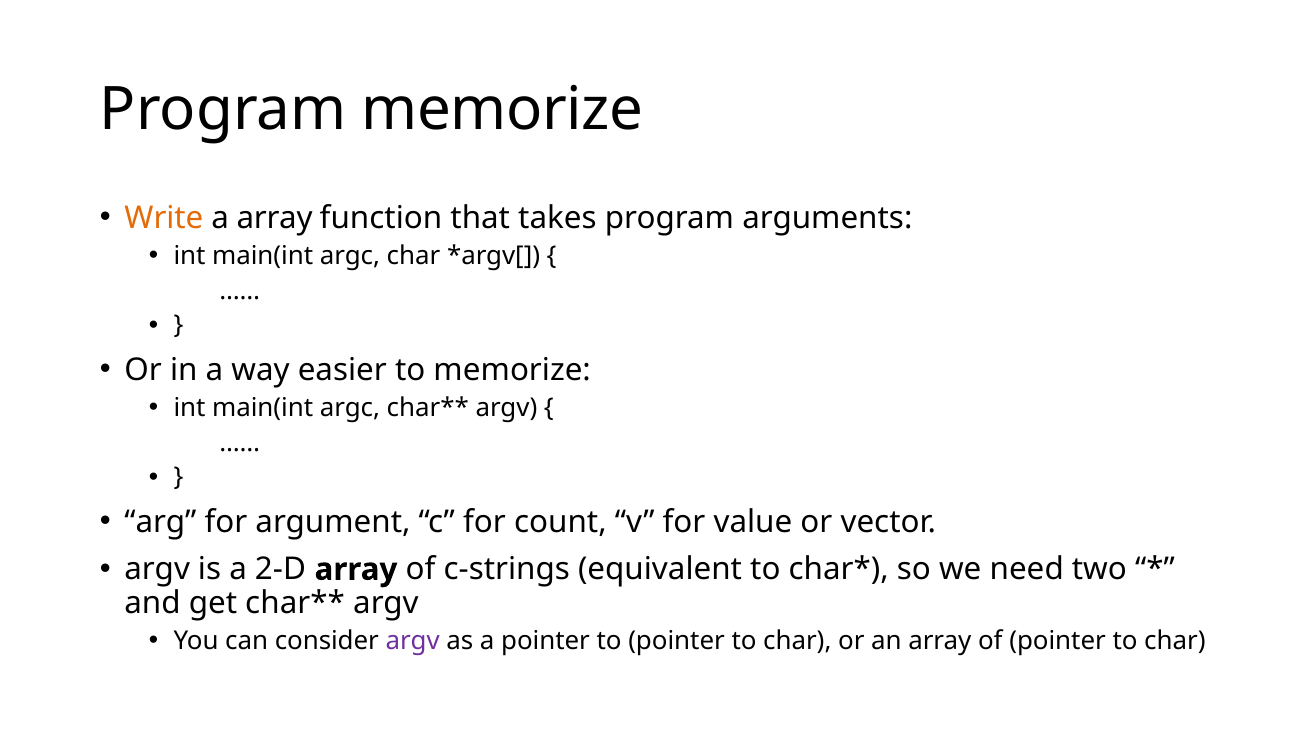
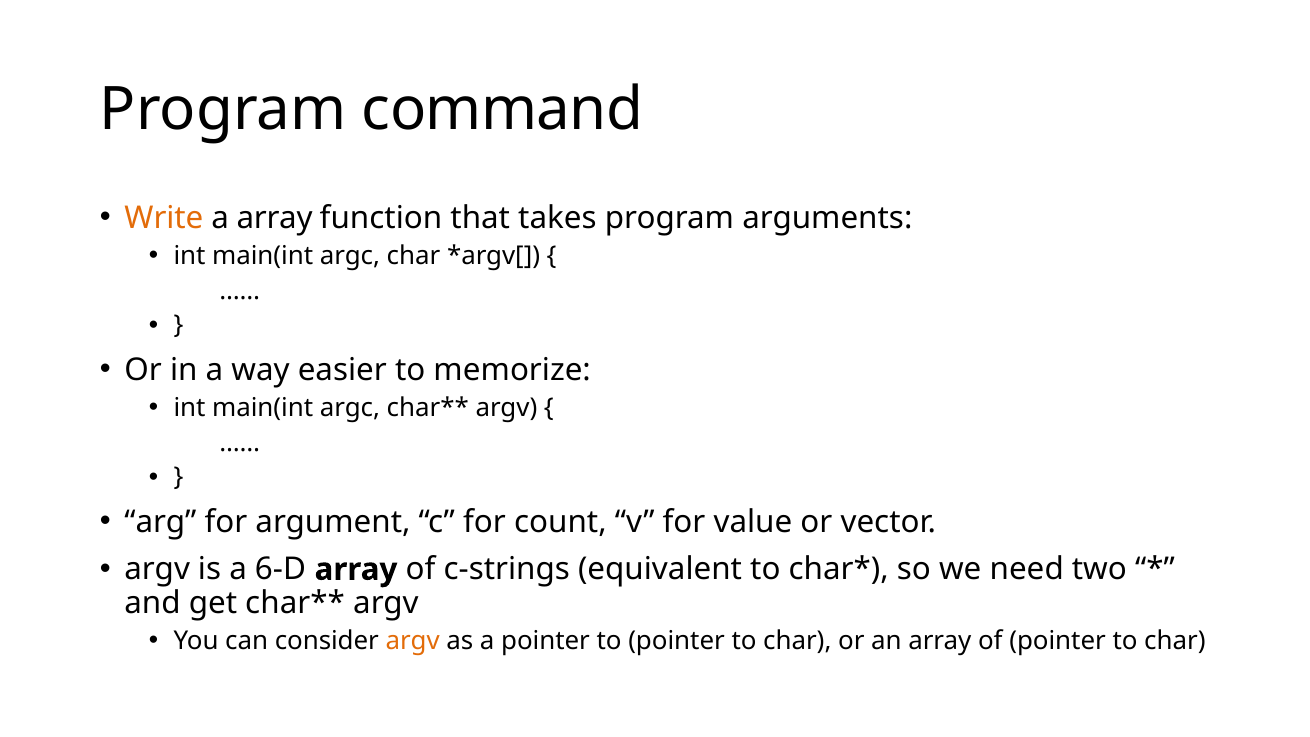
Program memorize: memorize -> command (503, 110)
2-D: 2-D -> 6-D (280, 569)
argv colour: purple -> orange (413, 641)
